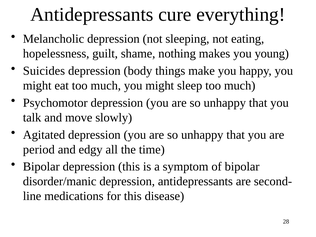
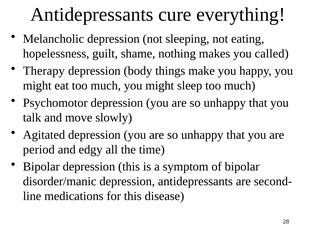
young: young -> called (272, 54)
Suicides: Suicides -> Therapy (44, 71)
